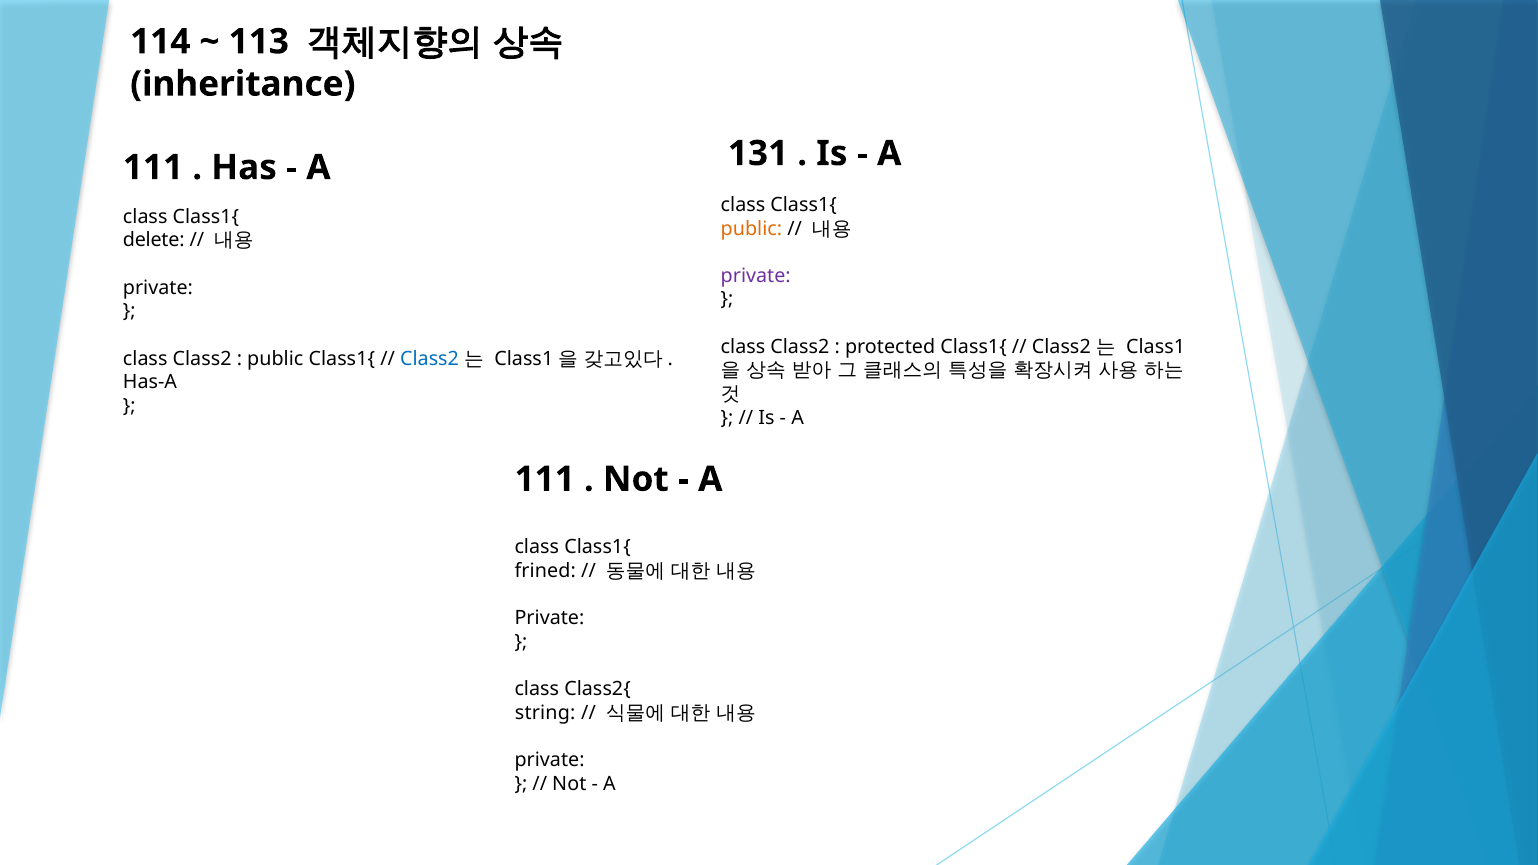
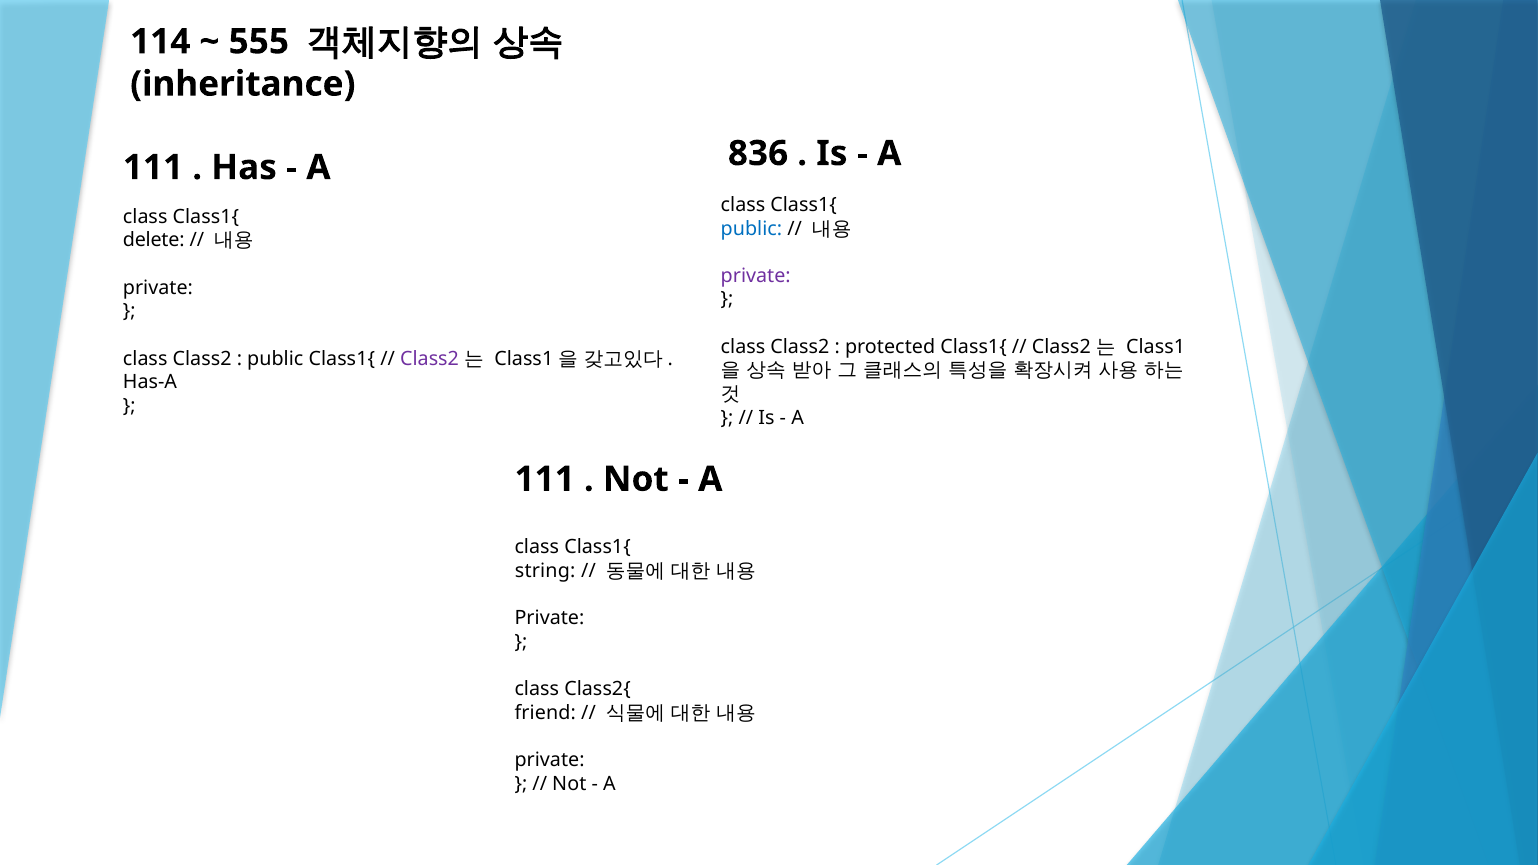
113: 113 -> 555 (259, 42)
131: 131 -> 836 (758, 154)
public colour: orange -> blue (751, 229)
Class2 colour: blue -> purple (430, 359)
frined: frined -> string (545, 571)
string: string -> friend (545, 713)
